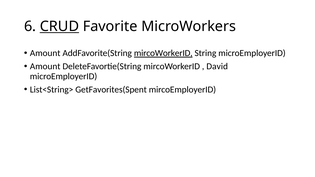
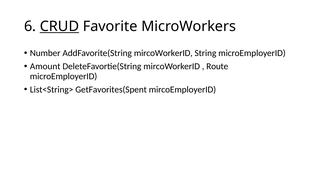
Amount: Amount -> Number (45, 53)
mircoWorkerID underline: present -> none (163, 53)
David: David -> Route (217, 66)
